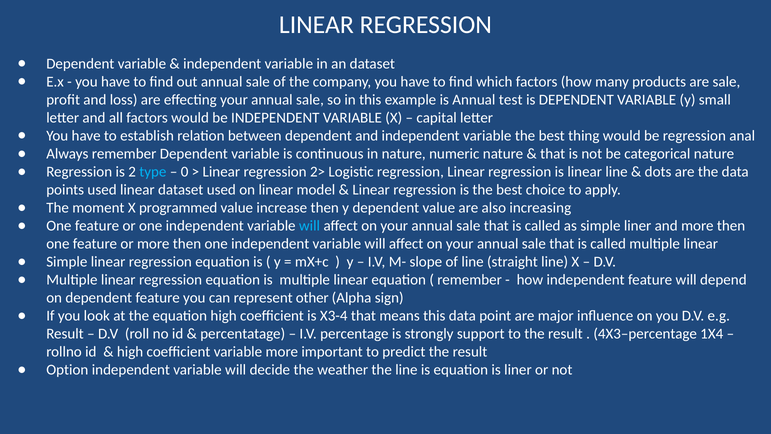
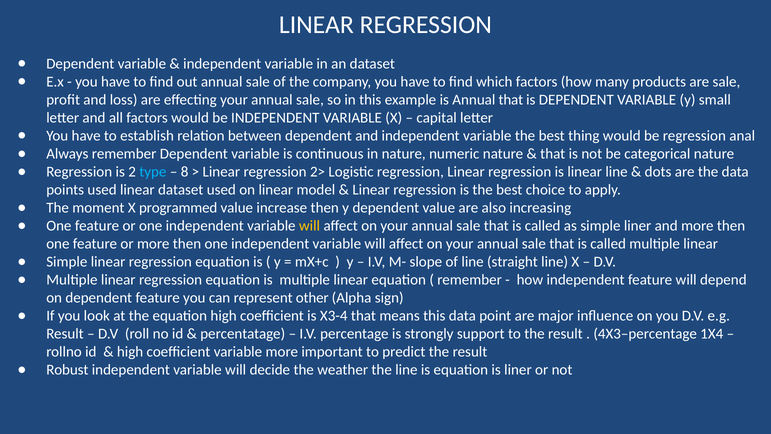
Annual test: test -> that (511, 100)
0: 0 -> 8 (185, 172)
will colour: light blue -> yellow (309, 226)
Option: Option -> Robust (67, 370)
